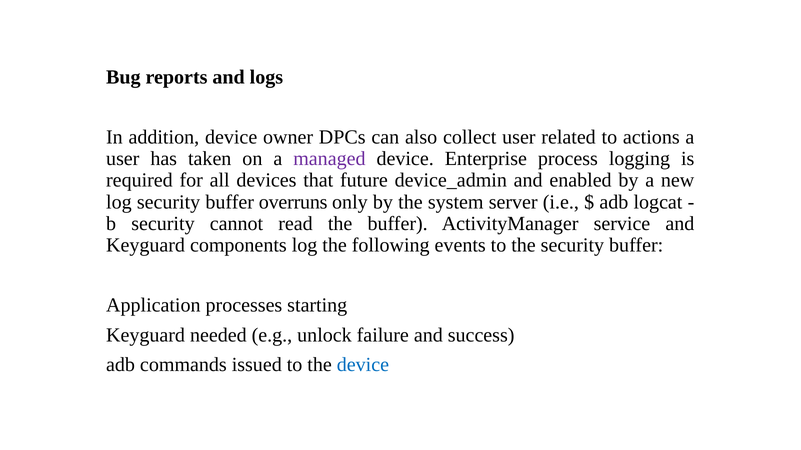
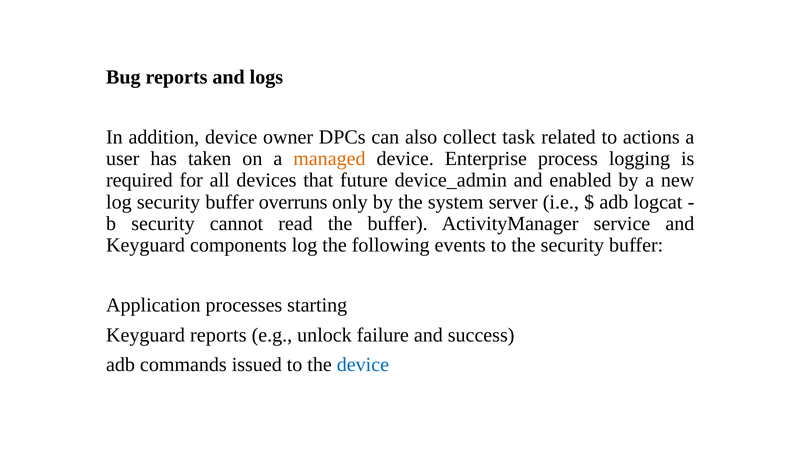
collect user: user -> task (519, 137)
managed colour: purple -> orange (329, 159)
Keyguard needed: needed -> reports (218, 335)
